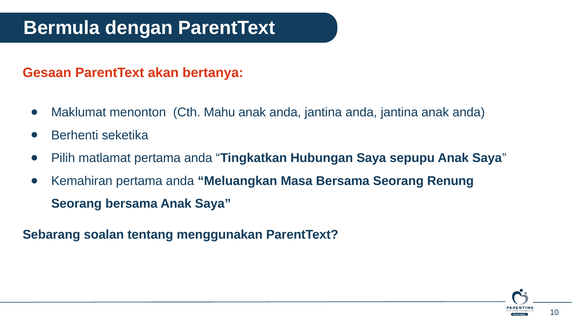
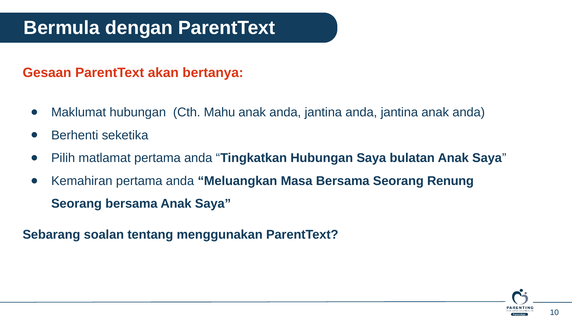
Maklumat menonton: menonton -> hubungan (138, 112)
sepupu: sepupu -> bulatan (412, 158)
